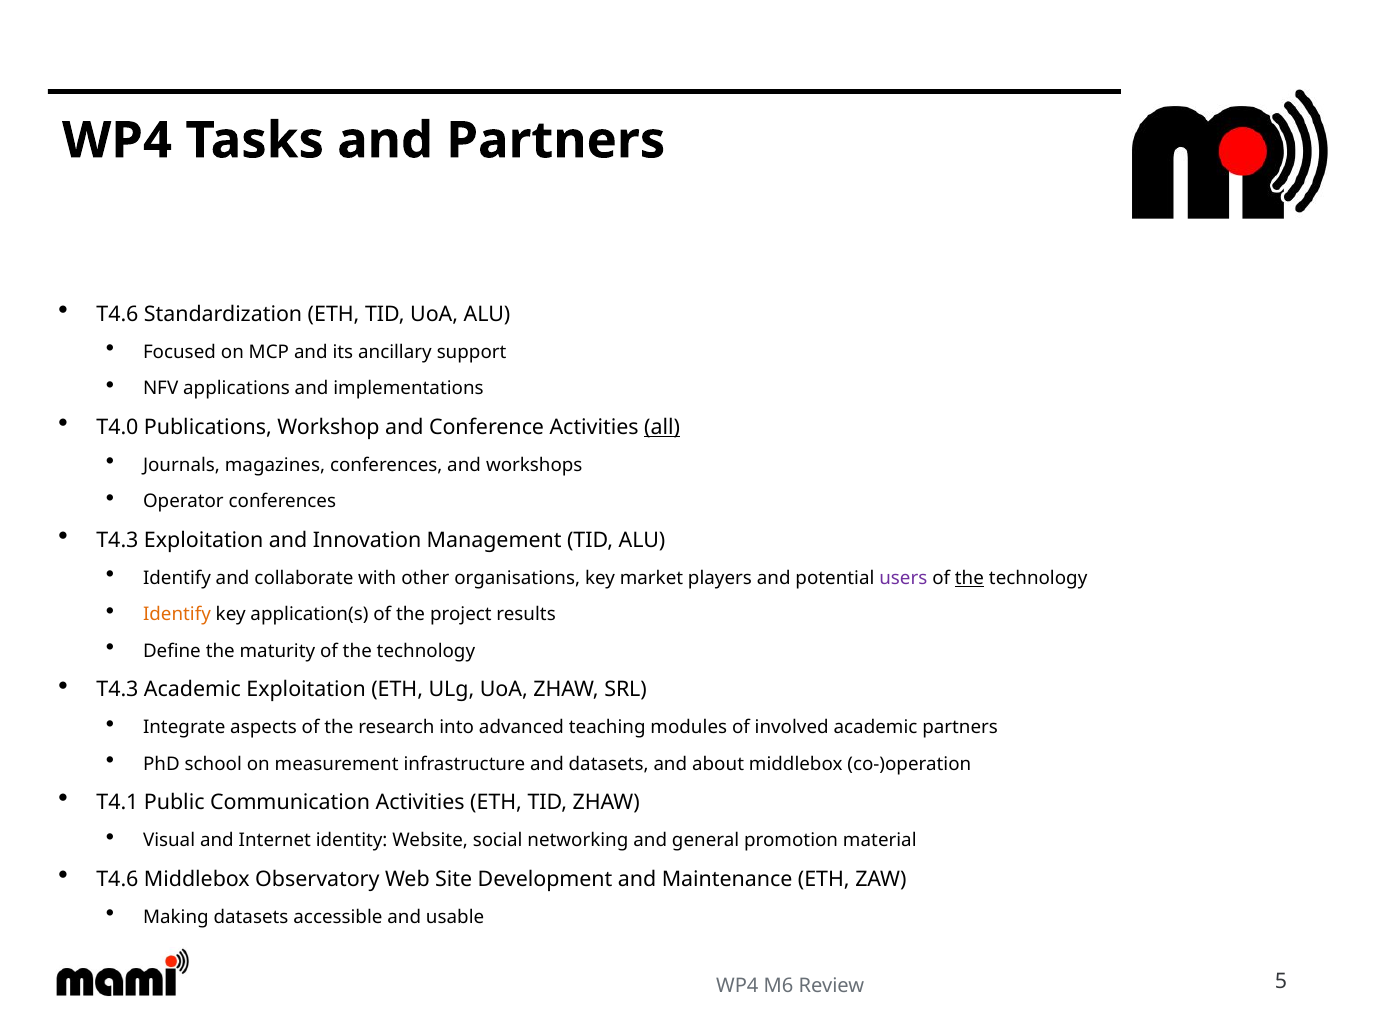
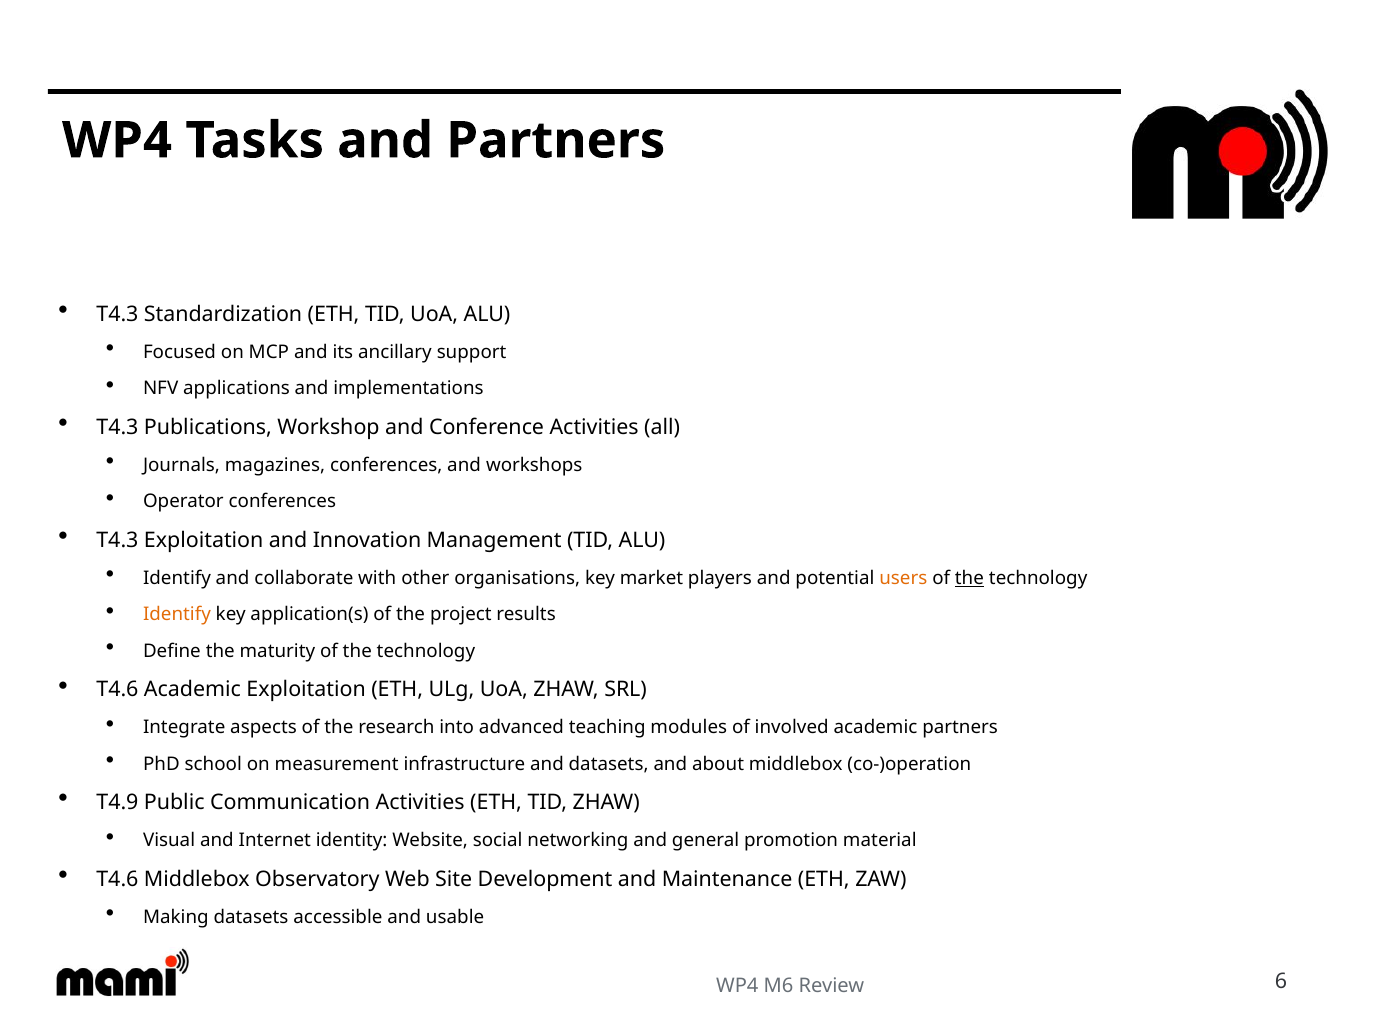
T4.6: T4.6 -> T4.3 (117, 315)
T4.0: T4.0 -> T4.3 (117, 428)
all underline: present -> none (662, 428)
users colour: purple -> orange (903, 579)
T4.3: T4.3 -> T4.6 (117, 690)
T4.1: T4.1 -> T4.9 (117, 803)
5: 5 -> 6 (1281, 982)
